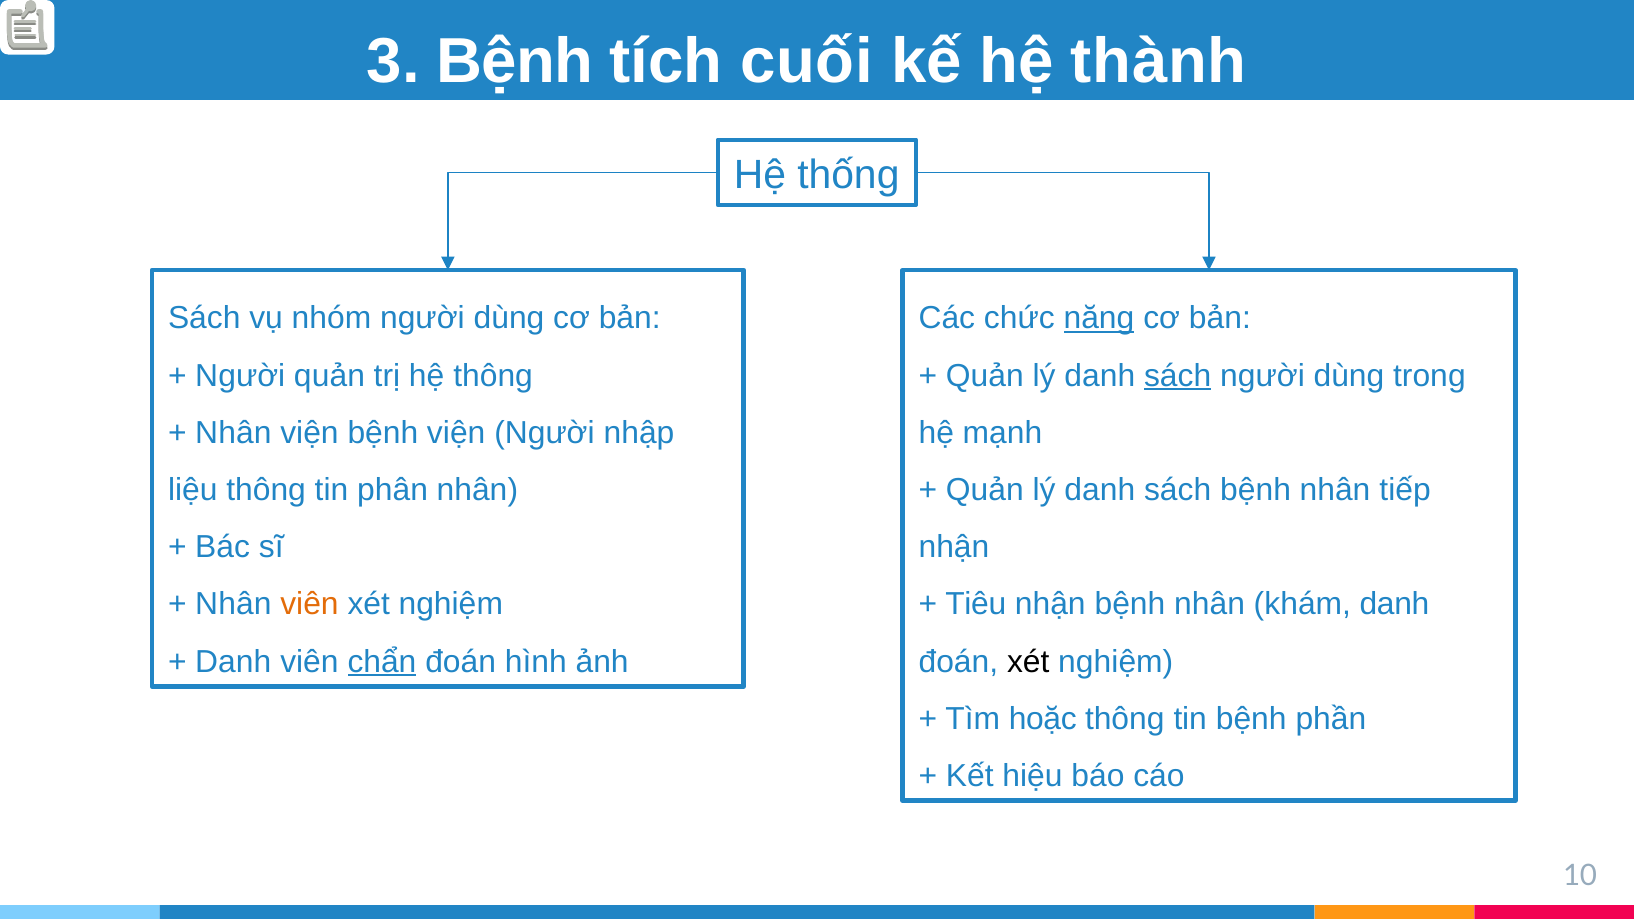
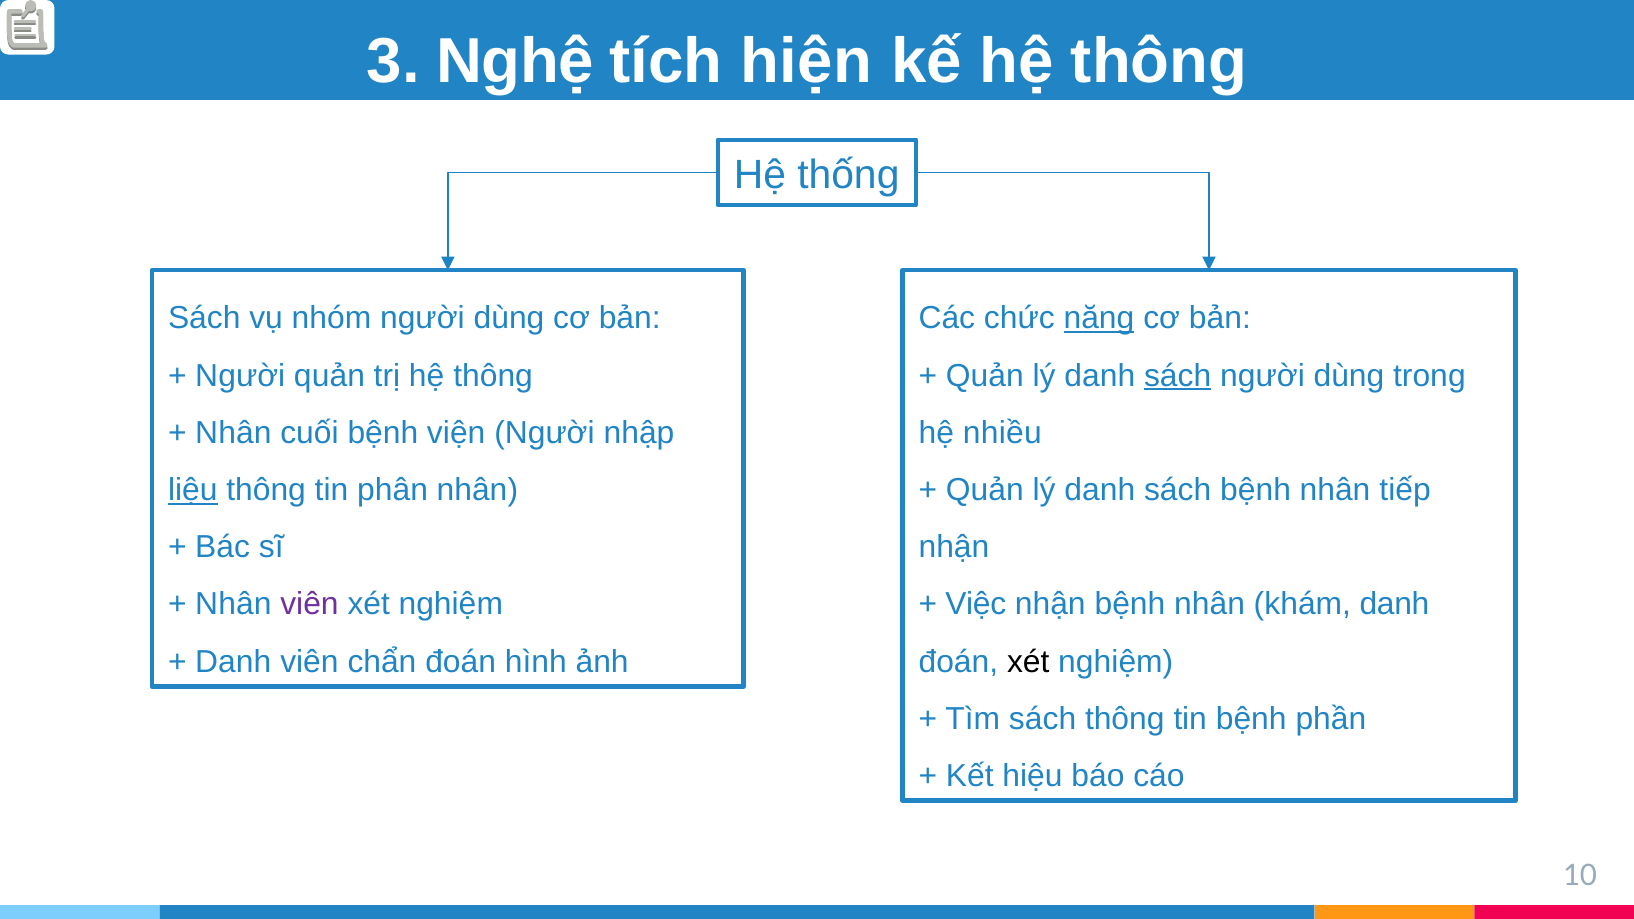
3 Bệnh: Bệnh -> Nghệ (515, 61)
cuối: cuối -> hiện (807, 61)
kế hệ thành: thành -> thông (1159, 61)
Nhân viện: viện -> cuối (309, 433)
mạnh: mạnh -> nhiều (1002, 433)
liệu underline: none -> present (193, 490)
viên colour: orange -> purple (309, 605)
Tiêu: Tiêu -> Việc (976, 605)
chẩn underline: present -> none (382, 662)
Tìm hoặc: hoặc -> sách (1043, 719)
